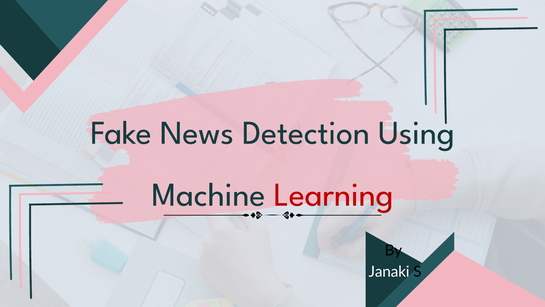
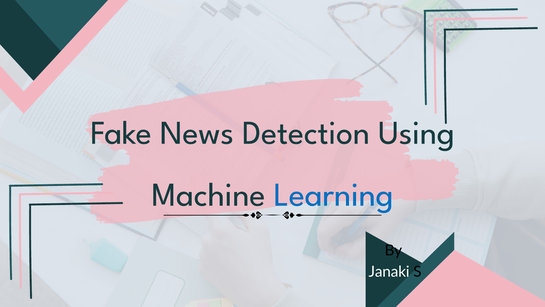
Learning colour: red -> blue (334, 194)
